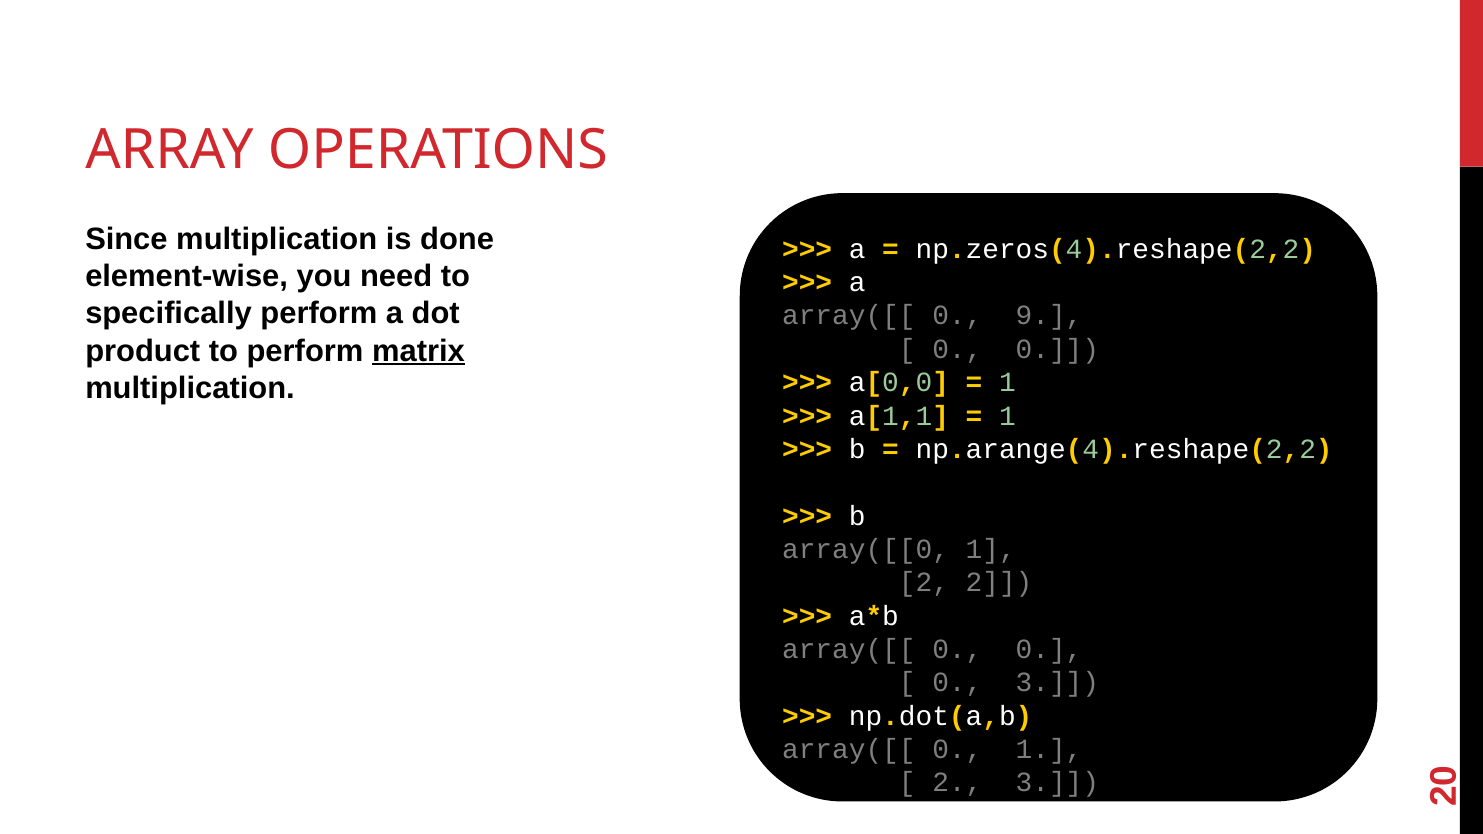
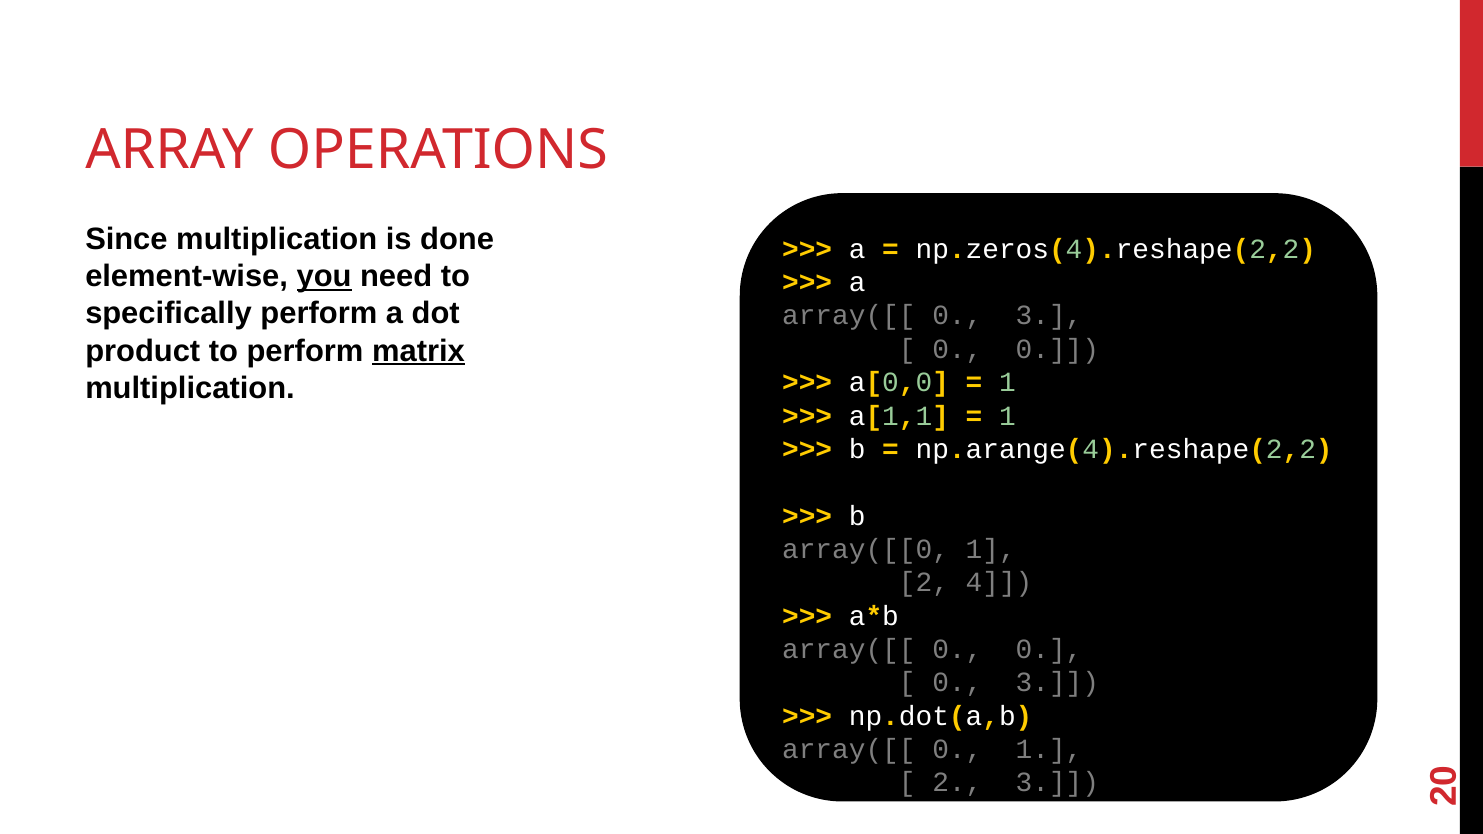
you underline: none -> present (324, 277)
array([[ 0 9: 9 -> 3 (1049, 316)
2 2: 2 -> 4 (999, 583)
